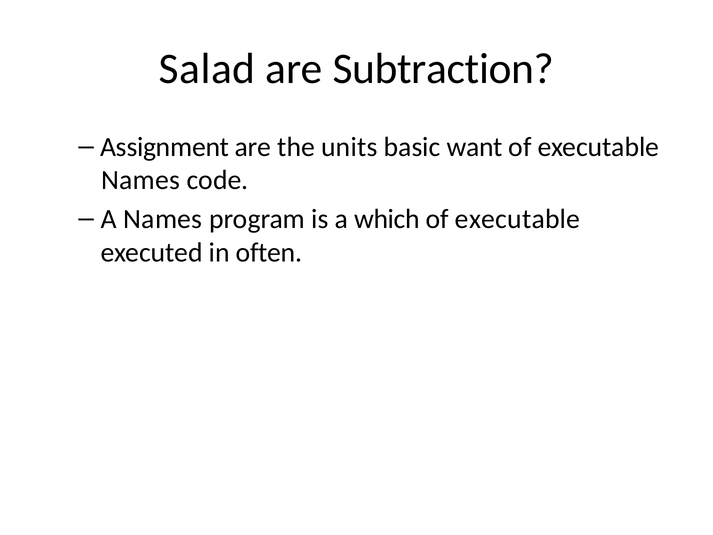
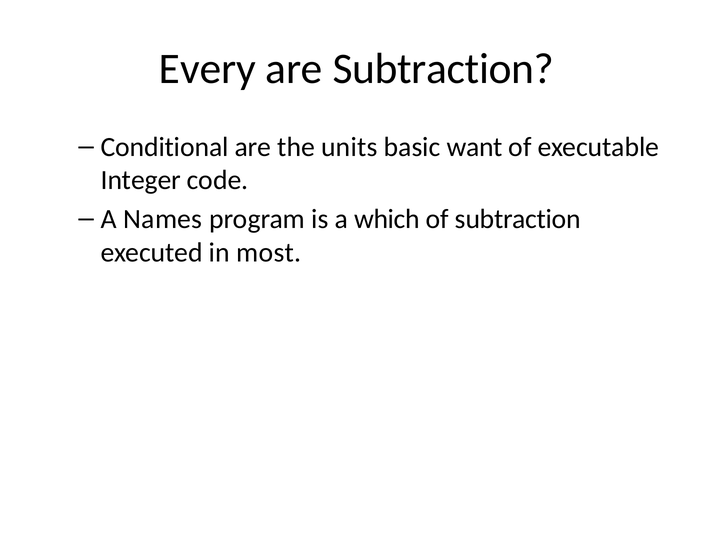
Salad: Salad -> Every (207, 69)
Assignment: Assignment -> Conditional (165, 147)
Names: Names -> Integer (141, 180)
executable: executable -> subtraction (518, 219)
often: often -> most (269, 252)
